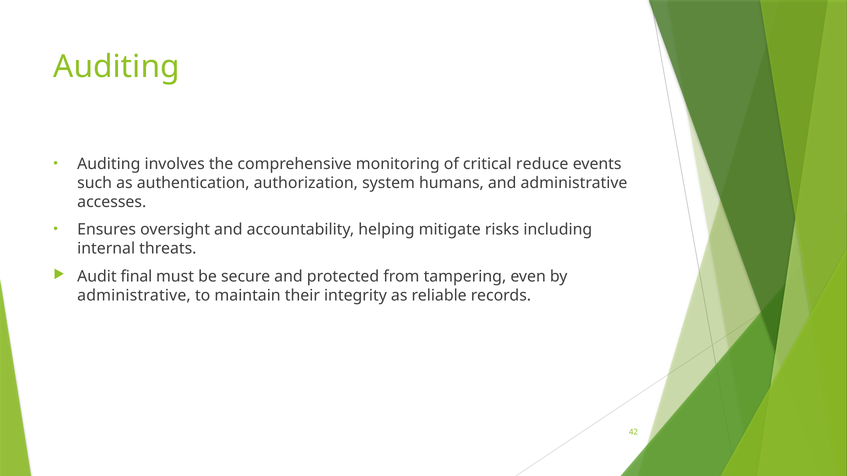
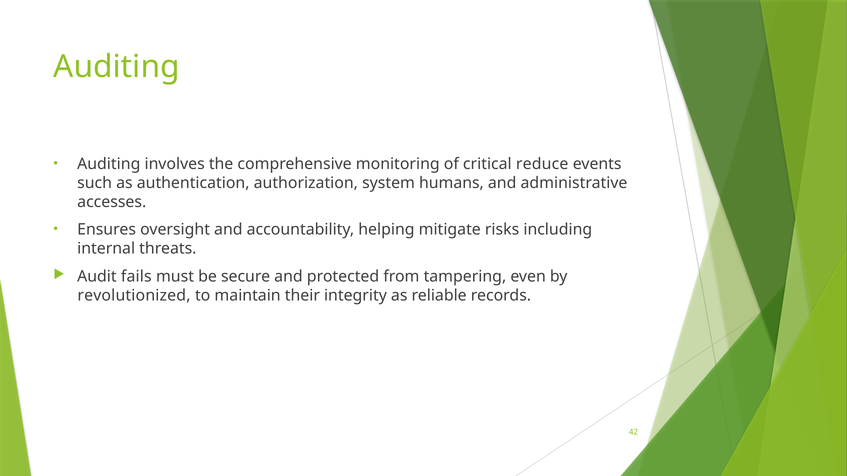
final: final -> fails (136, 277)
administrative: administrative -> revolutionized (134, 296)
